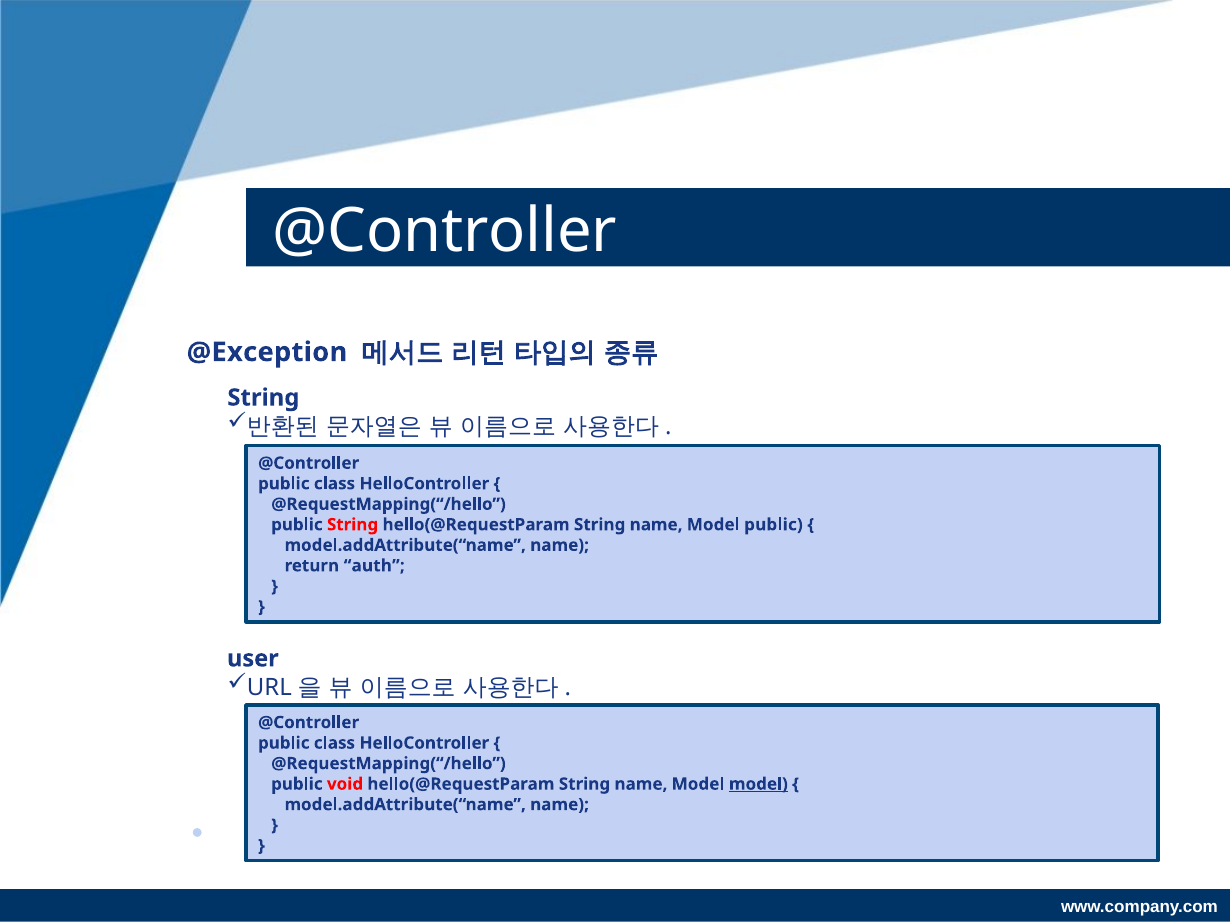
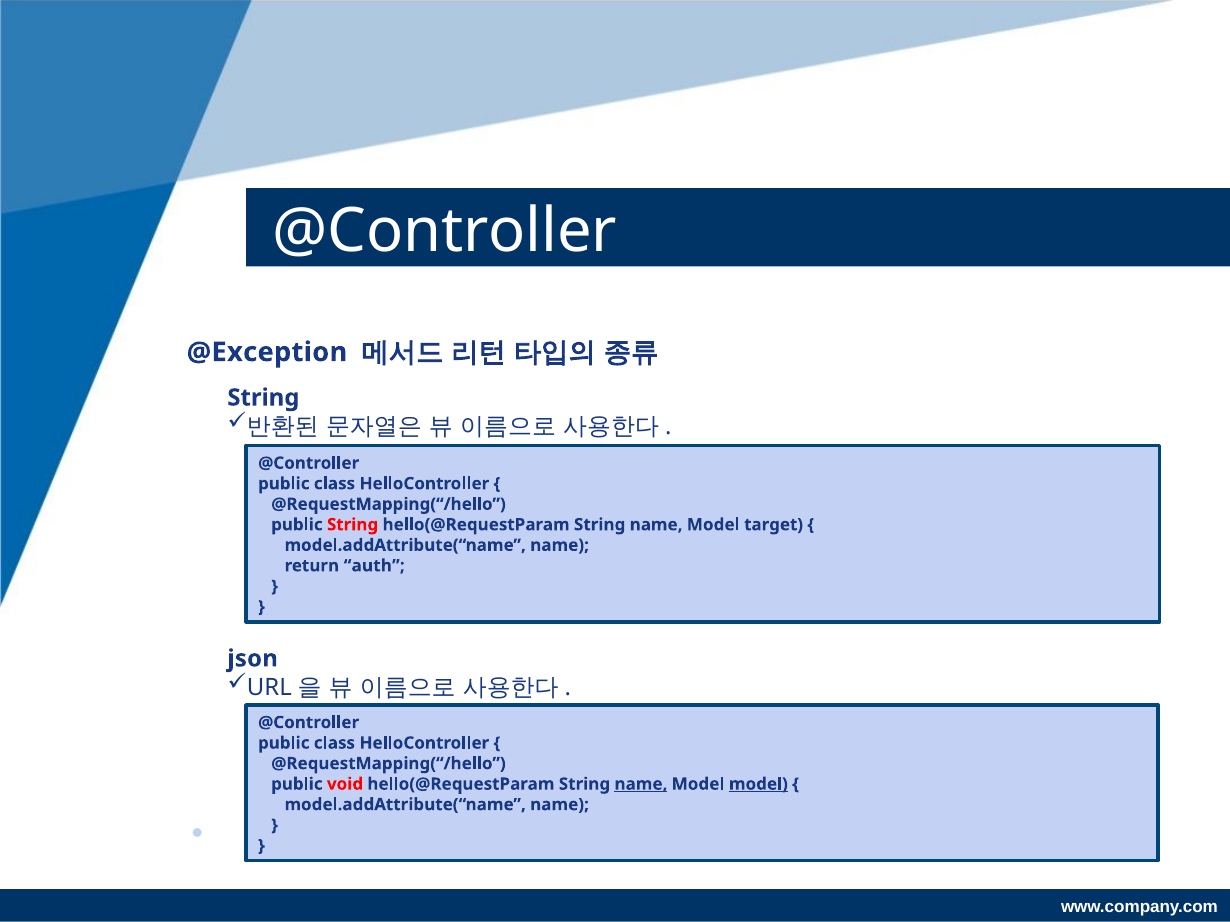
Model public: public -> target (774, 525)
user: user -> json (253, 659)
name underline: none -> present (641, 784)
